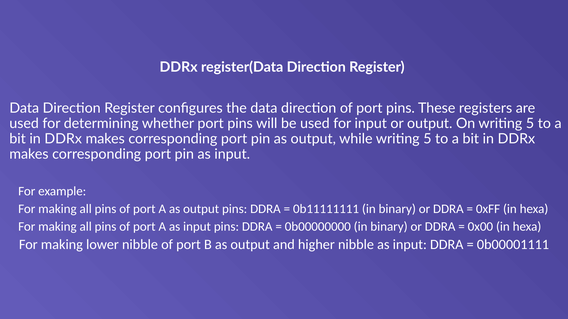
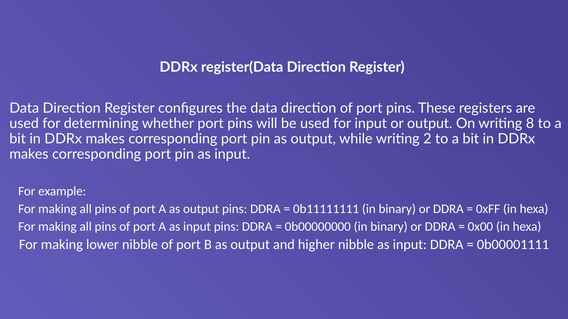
On writing 5: 5 -> 8 (530, 124)
while writing 5: 5 -> 2 (427, 139)
